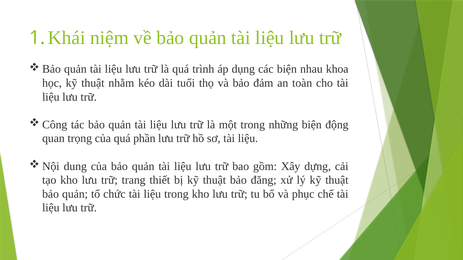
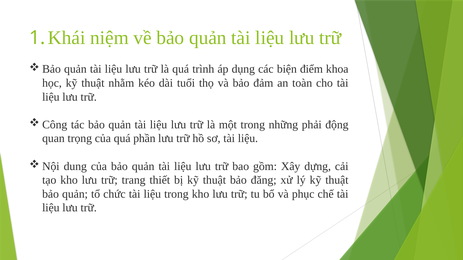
nhau: nhau -> điểm (311, 69)
những biện: biện -> phải (312, 125)
